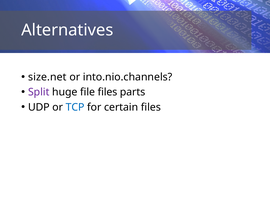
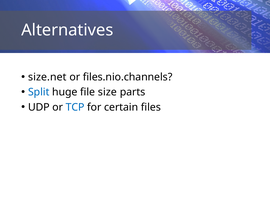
into.nio.channels: into.nio.channels -> files.nio.channels (128, 77)
Split colour: purple -> blue (39, 92)
file files: files -> size (107, 92)
